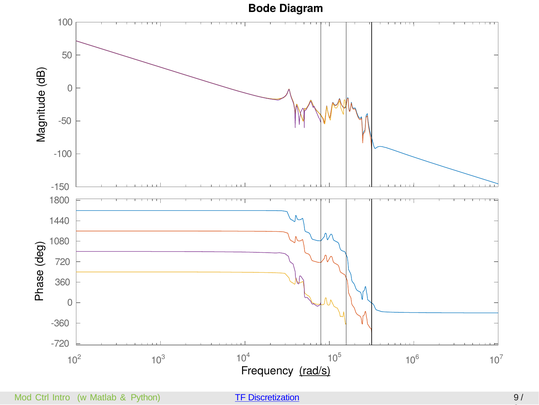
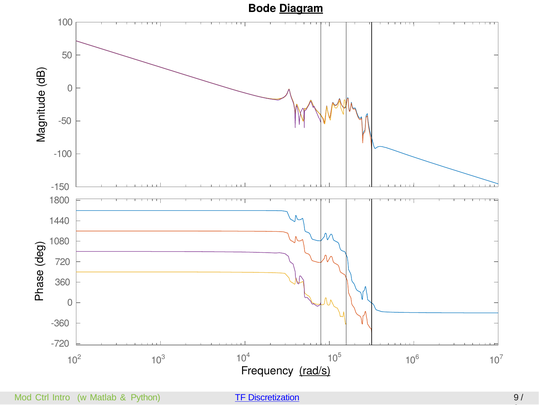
Diagram underline: none -> present (301, 8)
